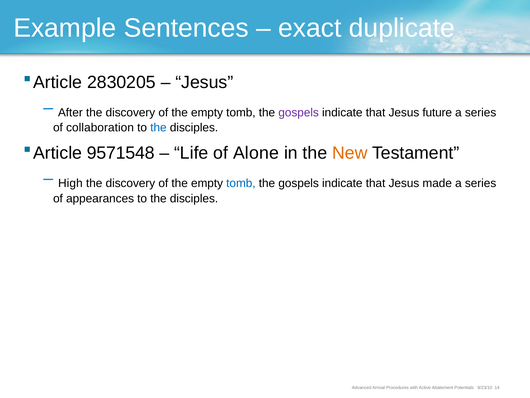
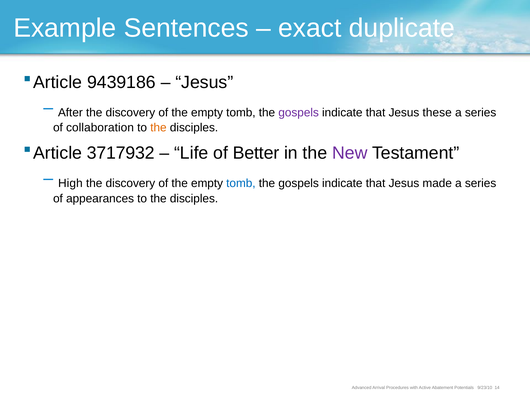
2830205: 2830205 -> 9439186 (121, 82)
future: future -> these (437, 112)
the colour: blue -> orange (158, 128)
9571548: 9571548 -> 3717932 (121, 153)
Alone: Alone -> Better (256, 153)
New colour: orange -> purple (350, 153)
